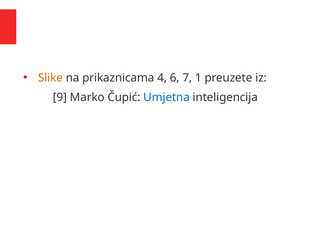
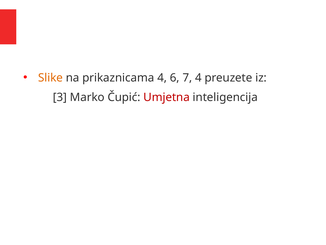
7 1: 1 -> 4 (198, 78)
9: 9 -> 3 (60, 97)
Umjetna colour: blue -> red (167, 97)
